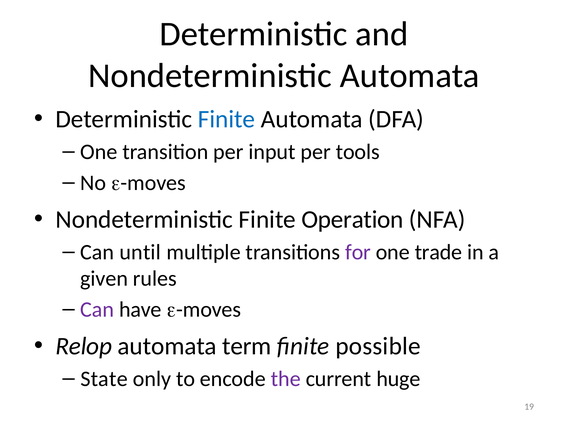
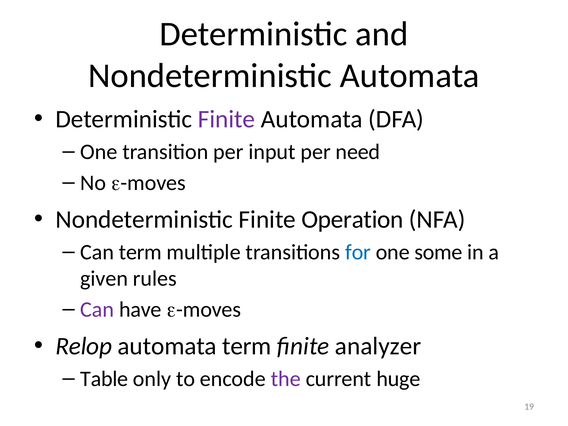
Finite colour: blue -> purple (227, 119)
tools: tools -> need (358, 152)
Can until: until -> term (140, 252)
for colour: purple -> blue (358, 252)
trade: trade -> some (439, 252)
possible: possible -> analyzer (378, 346)
State: State -> Table (104, 379)
